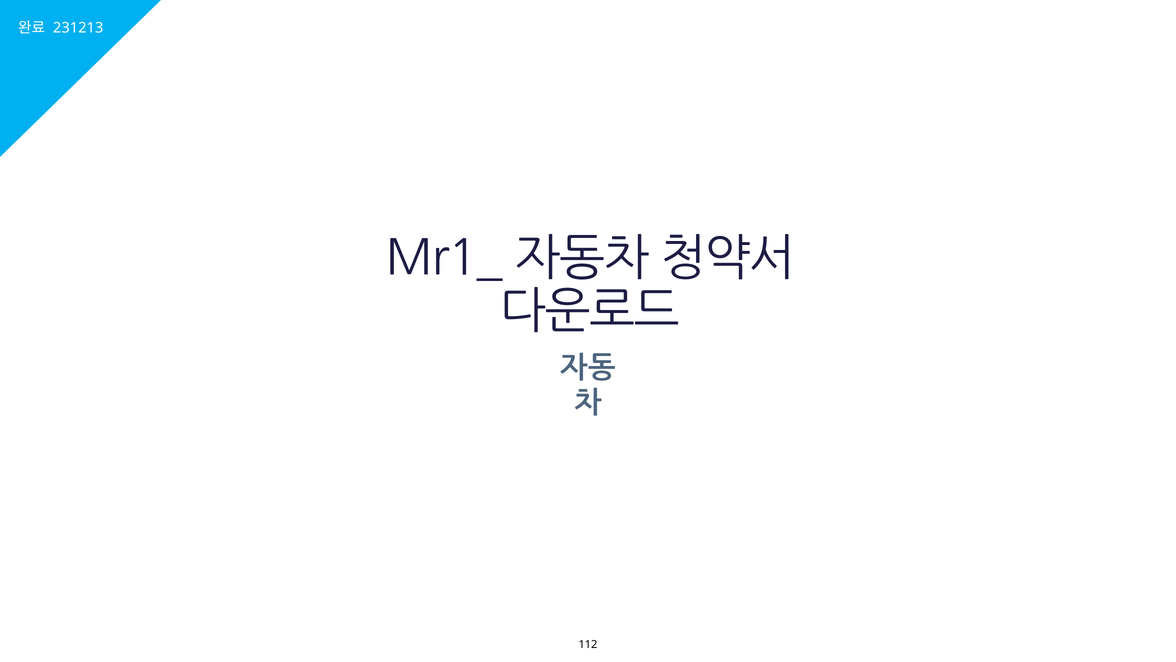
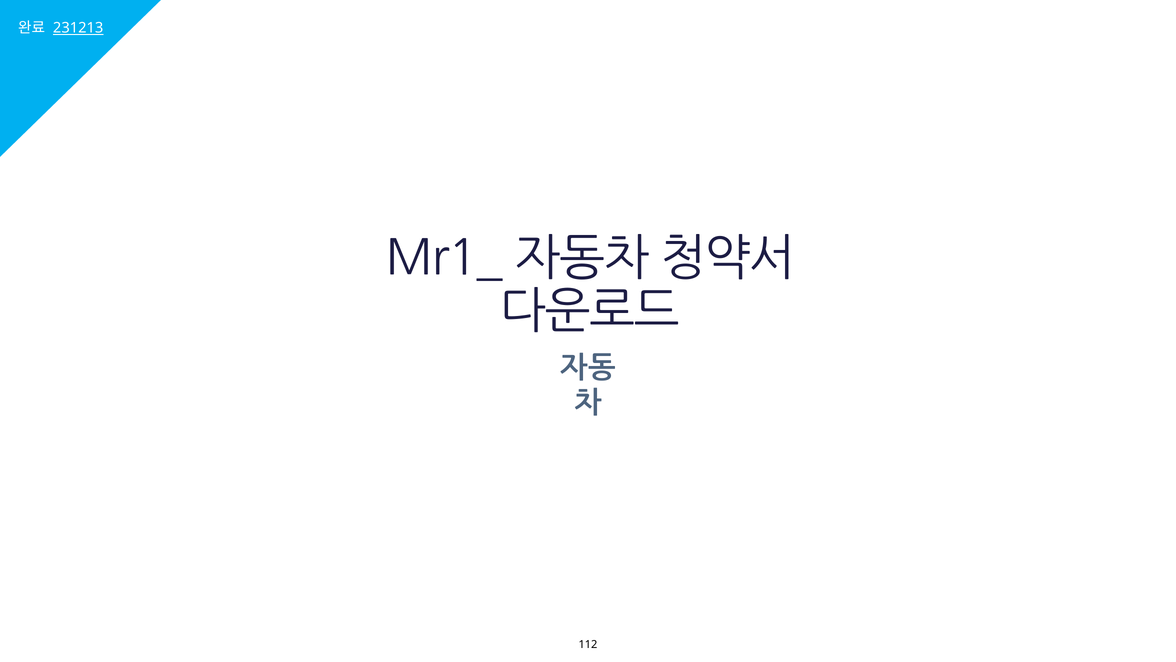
231213 underline: none -> present (78, 28)
